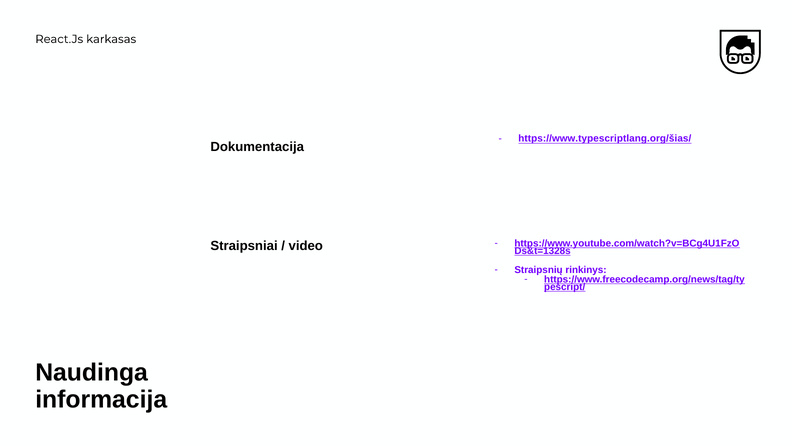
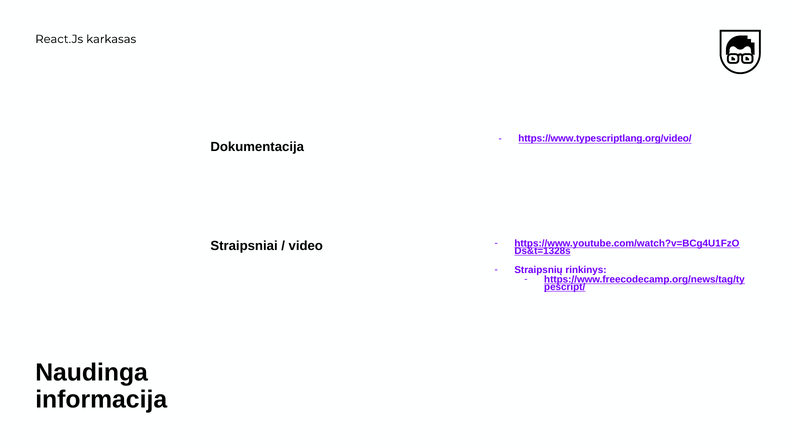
https://www.typescriptlang.org/šias/: https://www.typescriptlang.org/šias/ -> https://www.typescriptlang.org/video/ (605, 139)
